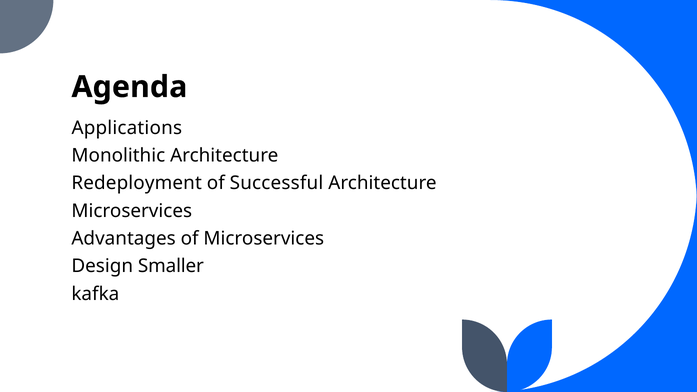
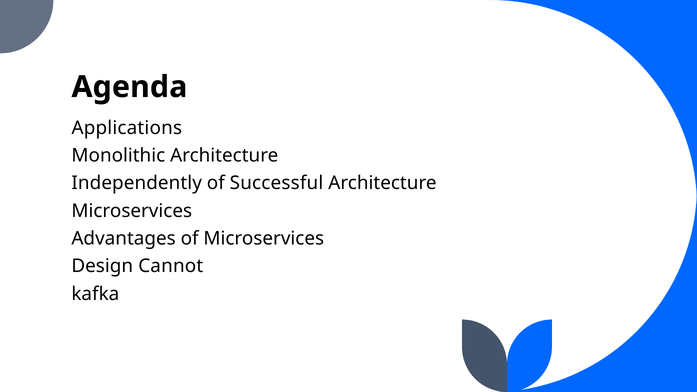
Redeployment: Redeployment -> Independently (137, 183)
Smaller: Smaller -> Cannot (171, 266)
